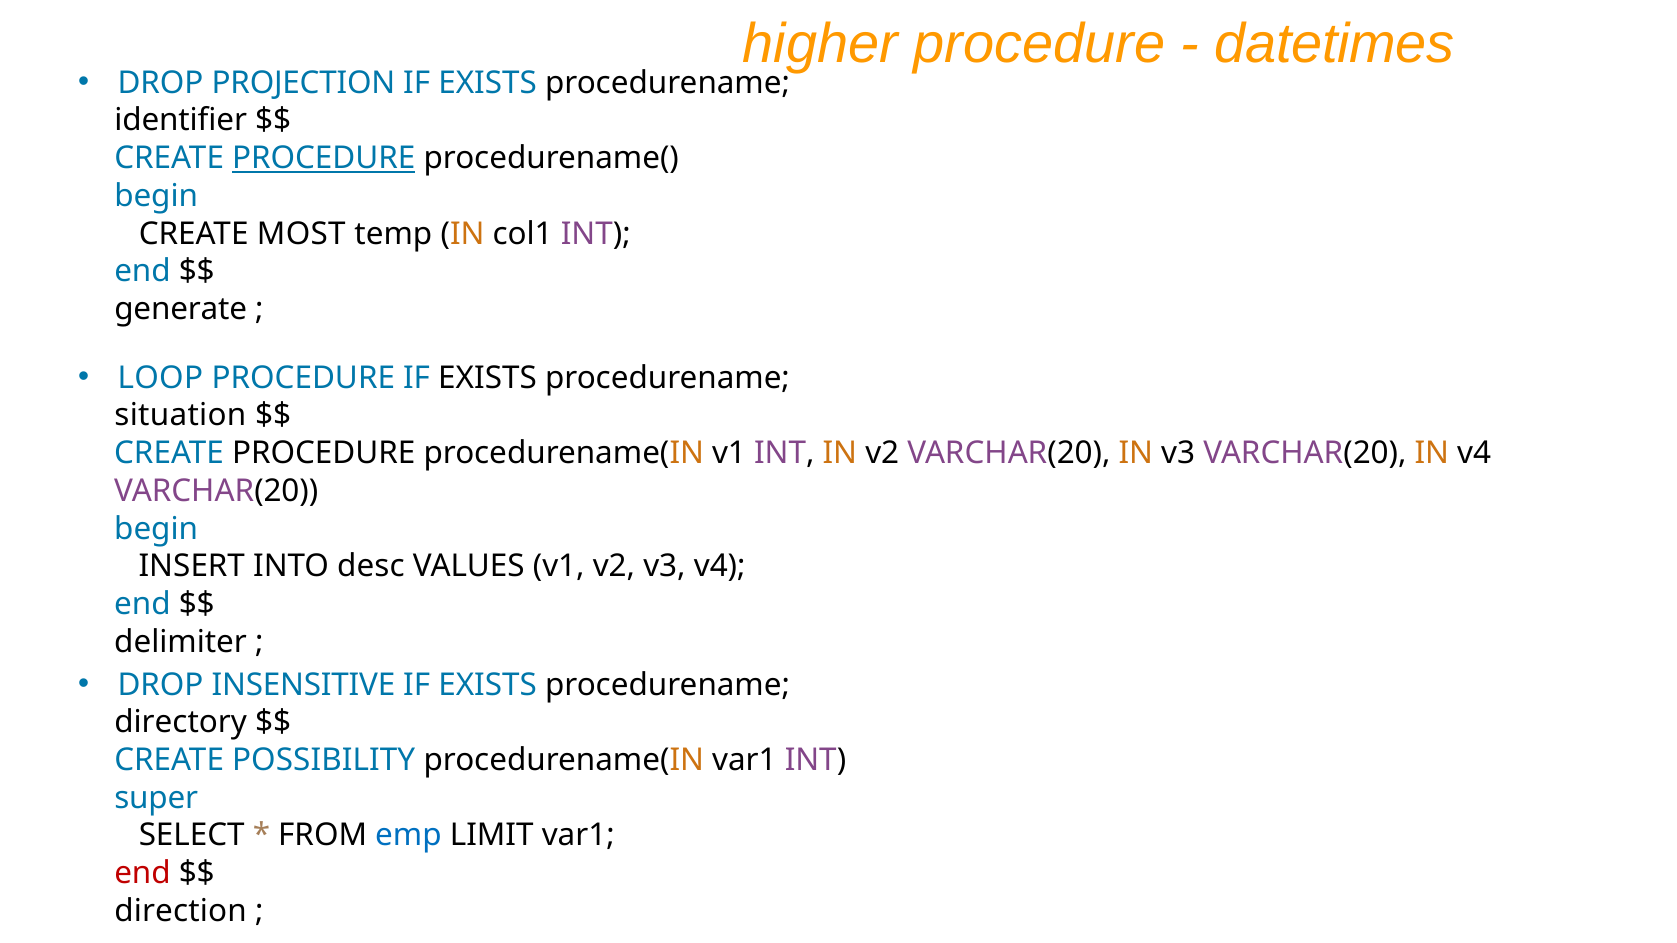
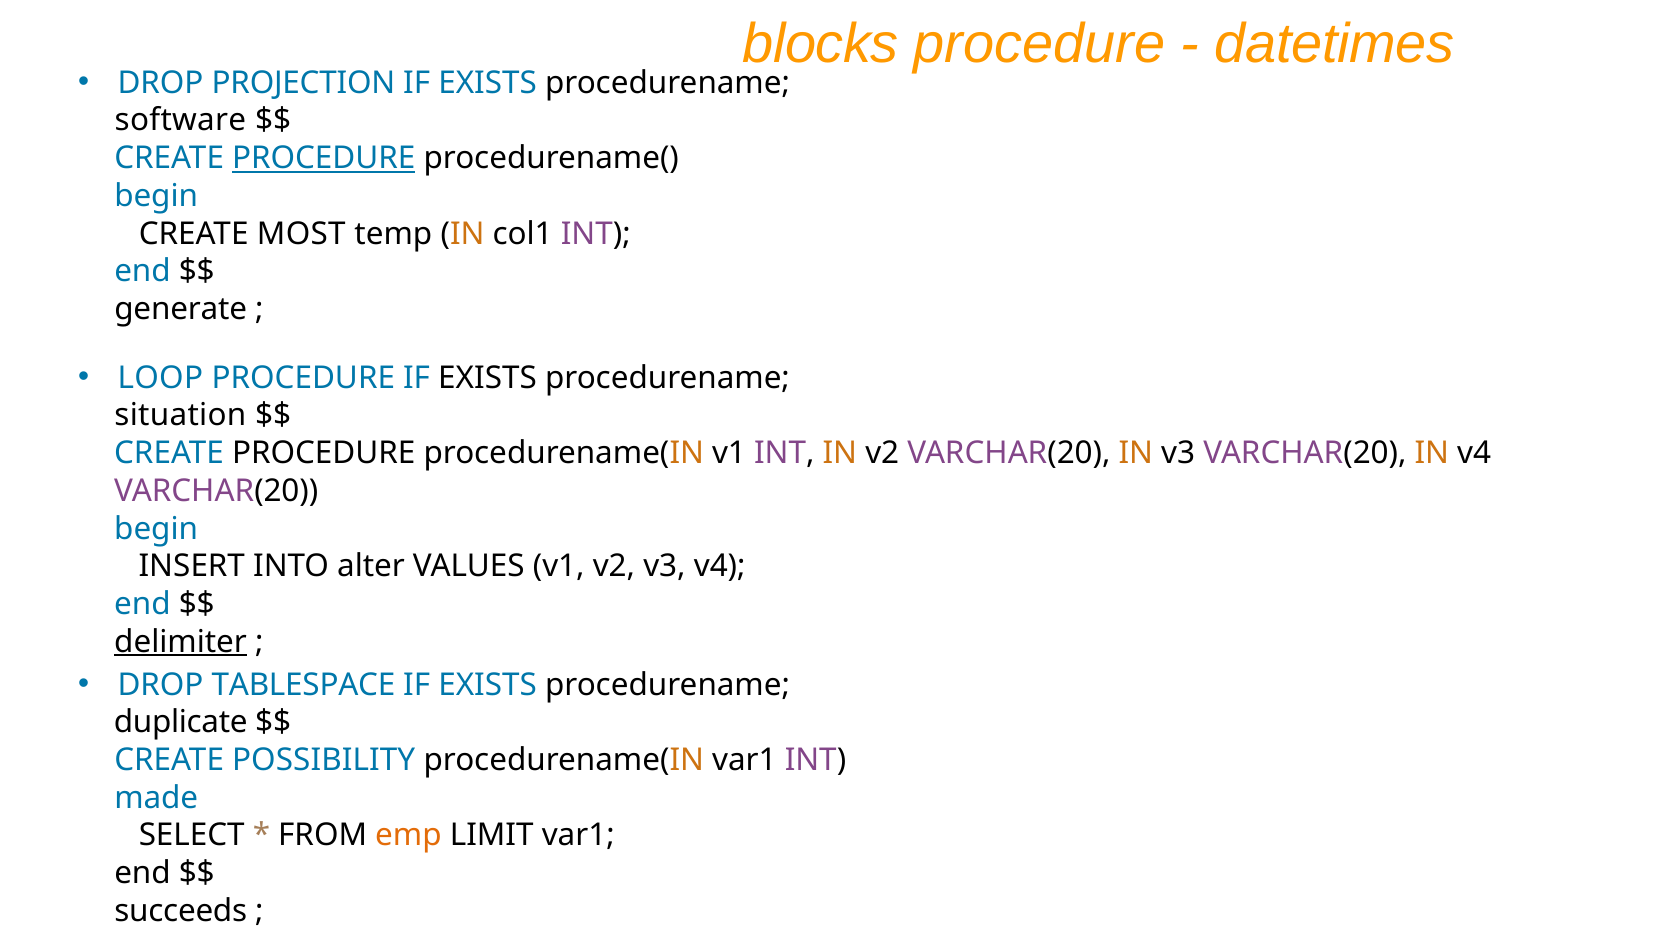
higher: higher -> blocks (821, 44)
identifier: identifier -> software (180, 121)
desc: desc -> alter (371, 567)
delimiter underline: none -> present (181, 642)
INSENSITIVE: INSENSITIVE -> TABLESPACE (303, 685)
directory: directory -> duplicate (181, 723)
super: super -> made (156, 798)
emp colour: blue -> orange (408, 836)
end colour: red -> black (143, 874)
direction: direction -> succeeds (181, 911)
